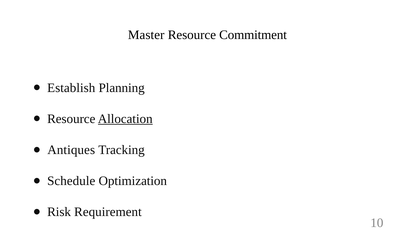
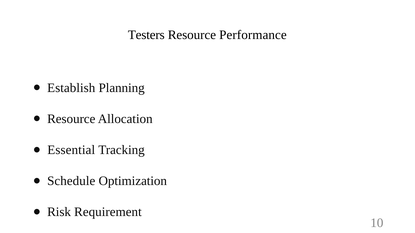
Master: Master -> Testers (146, 35)
Commitment: Commitment -> Performance (253, 35)
Allocation underline: present -> none (125, 119)
Antiques: Antiques -> Essential (71, 150)
